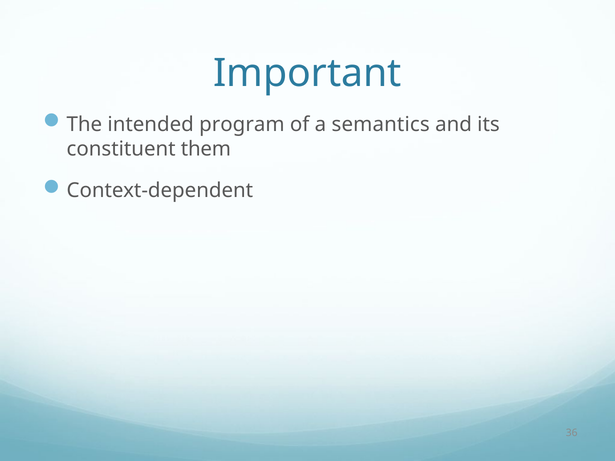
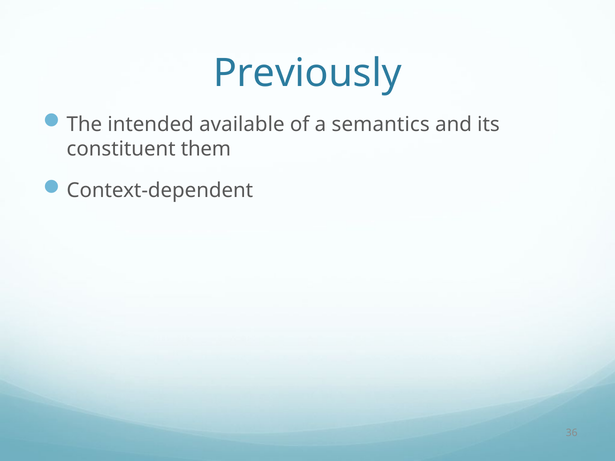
Important: Important -> Previously (307, 73)
program: program -> available (242, 124)
